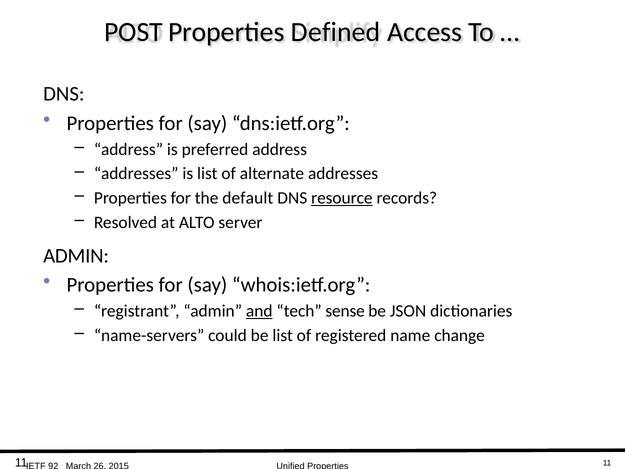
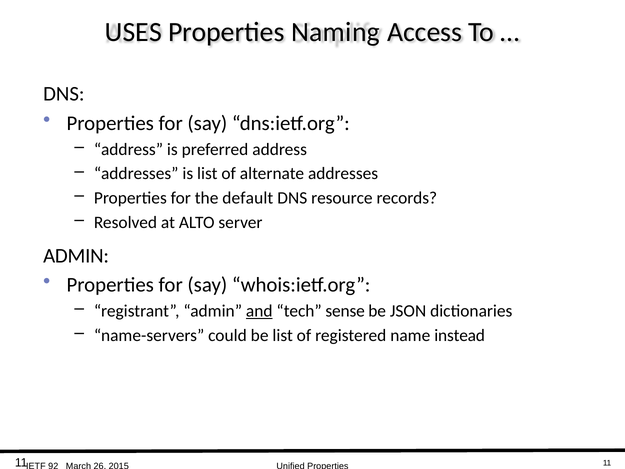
POST: POST -> USES (133, 32)
Defined: Defined -> Naming (336, 32)
resource underline: present -> none (342, 198)
change: change -> instead (460, 335)
